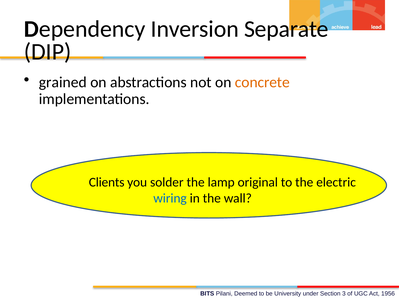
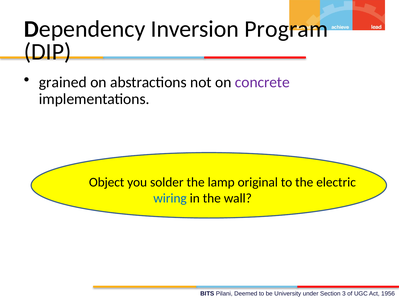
Separate: Separate -> Program (286, 29)
concrete colour: orange -> purple (262, 82)
Clients: Clients -> Object (107, 182)
